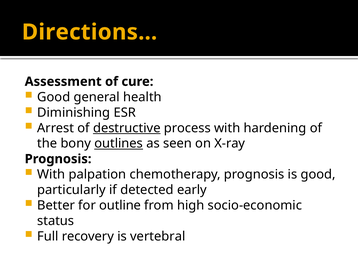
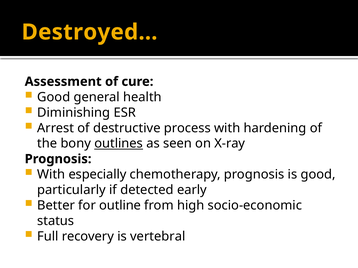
Directions…: Directions… -> Destroyed… (90, 32)
destructive underline: present -> none (127, 128)
palpation: palpation -> especially (97, 175)
